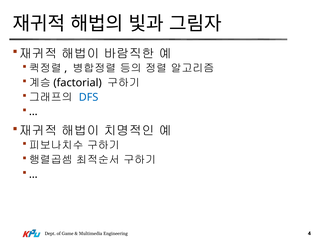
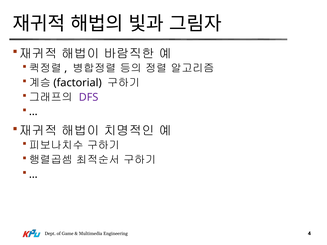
DFS colour: blue -> purple (89, 97)
